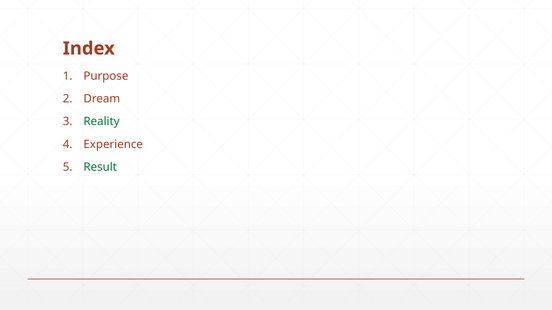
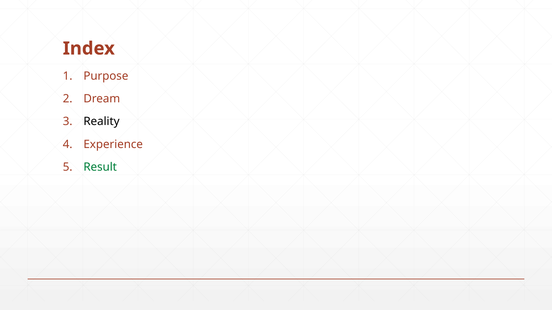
Reality colour: green -> black (102, 122)
